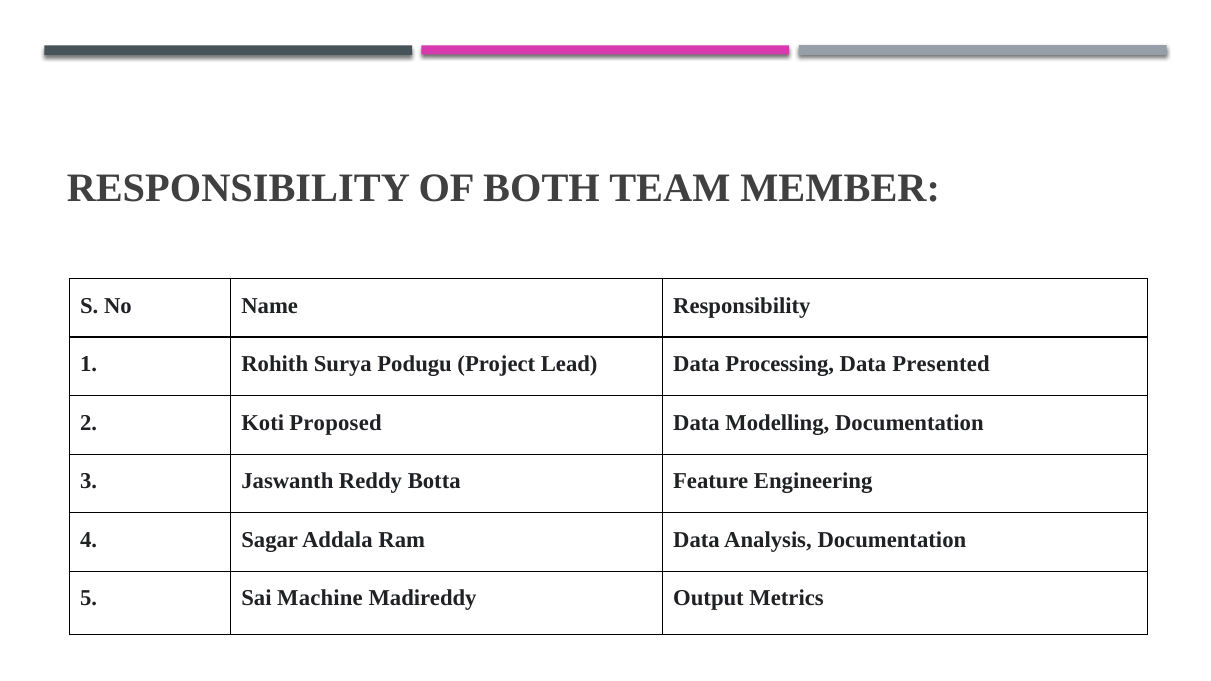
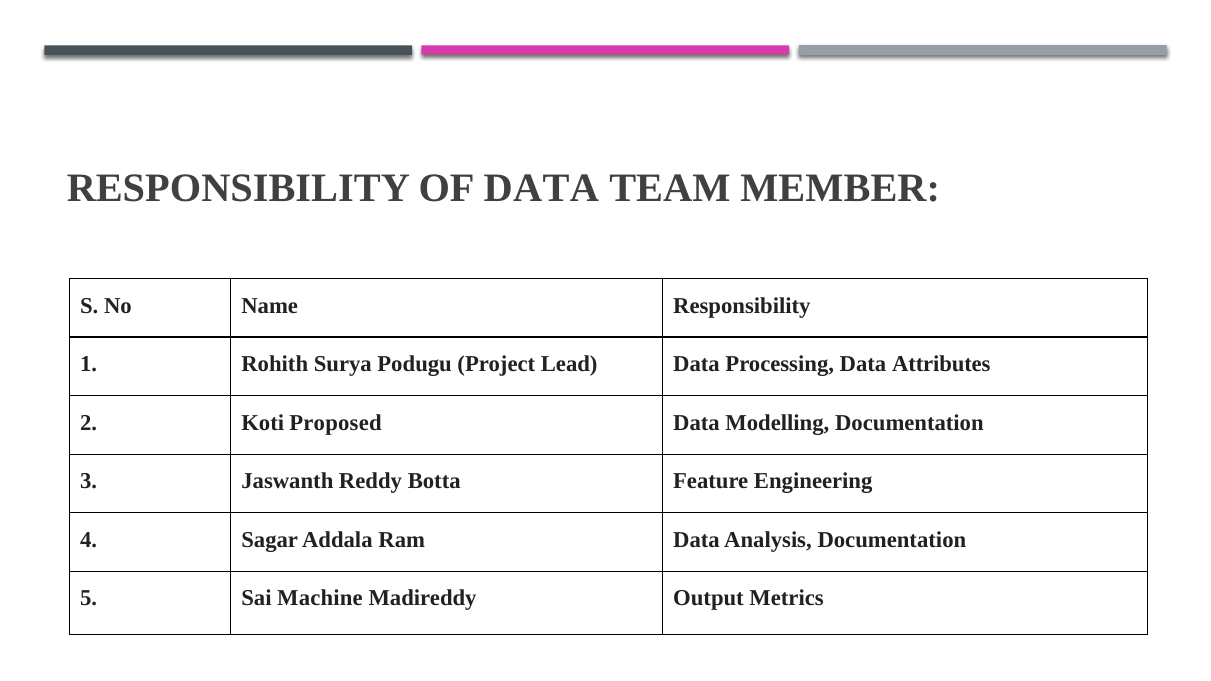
OF BOTH: BOTH -> DATA (541, 188)
Presented: Presented -> Attributes (941, 364)
